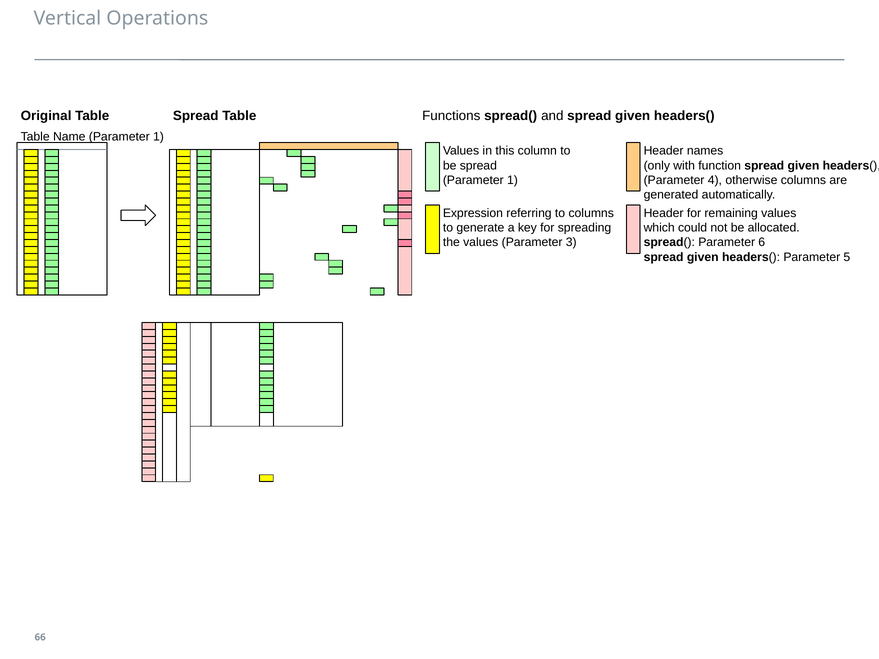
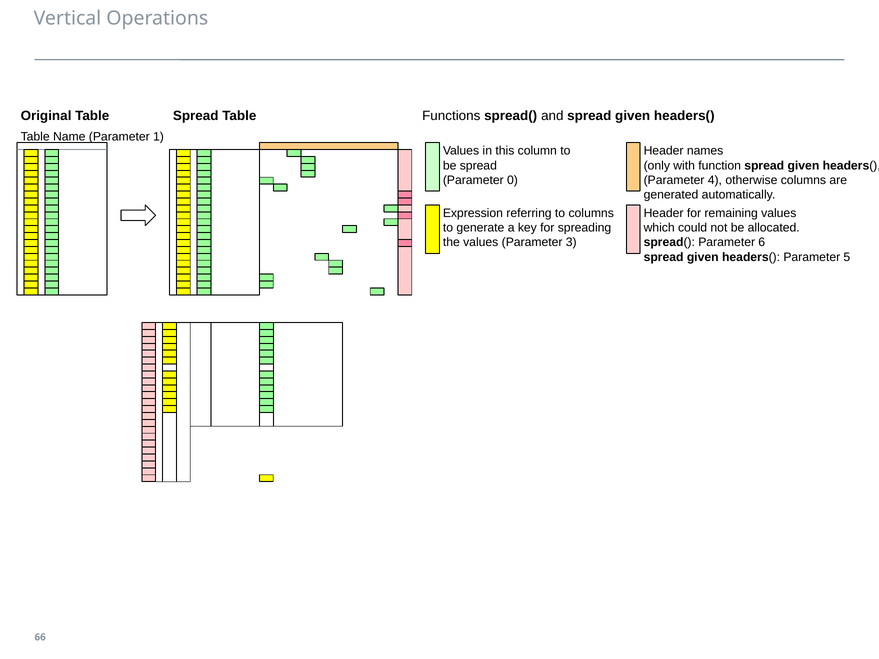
1: 1 -> 0 (513, 180)
